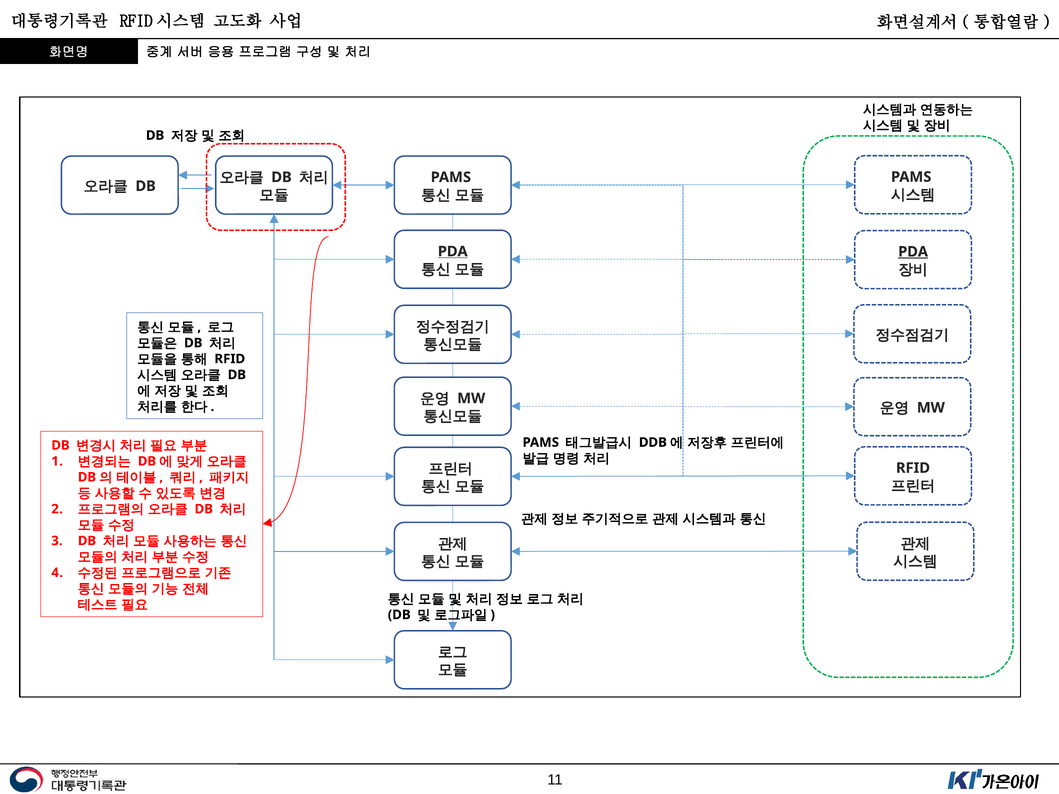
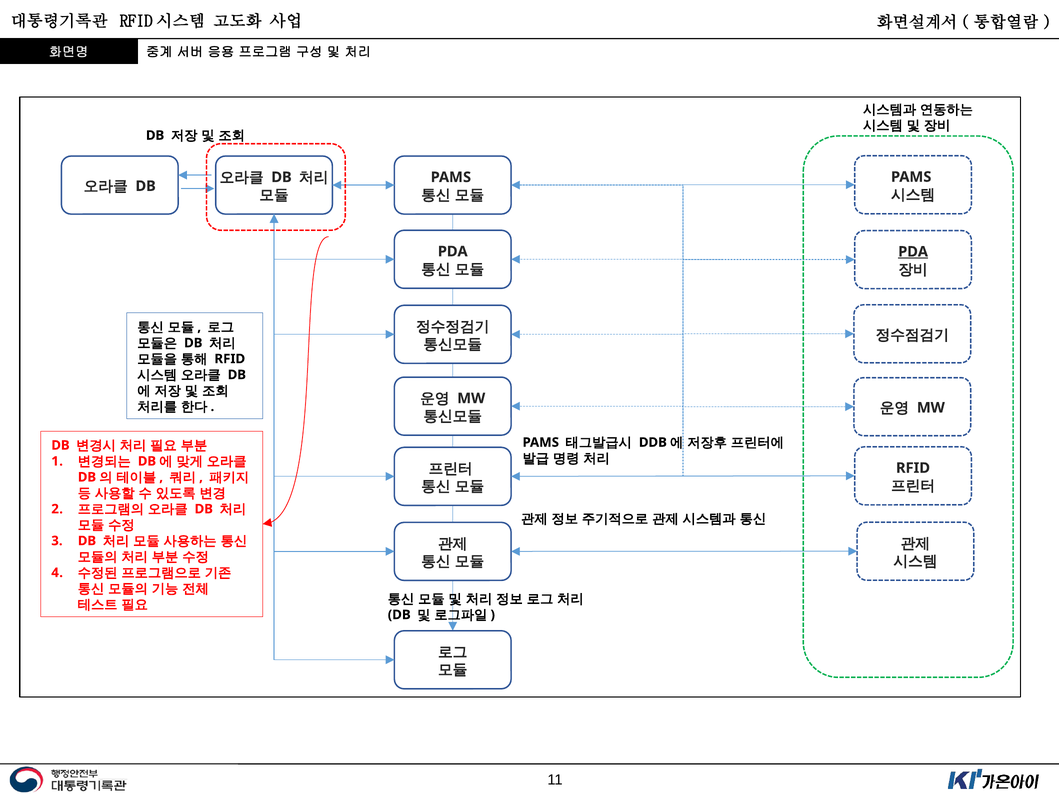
PDA underline: present -> none (453, 252)
